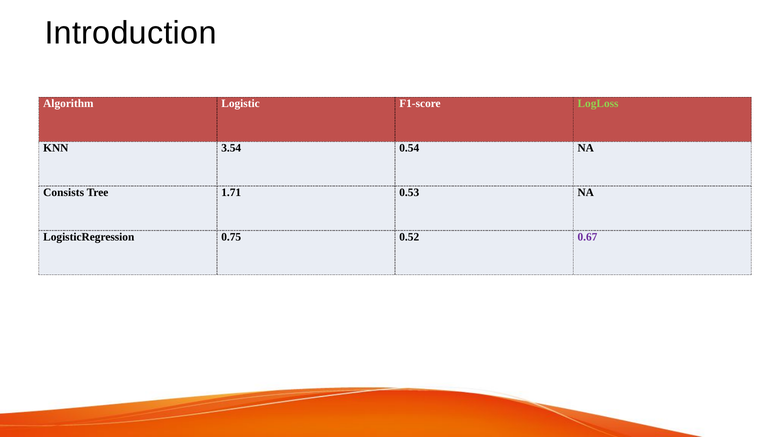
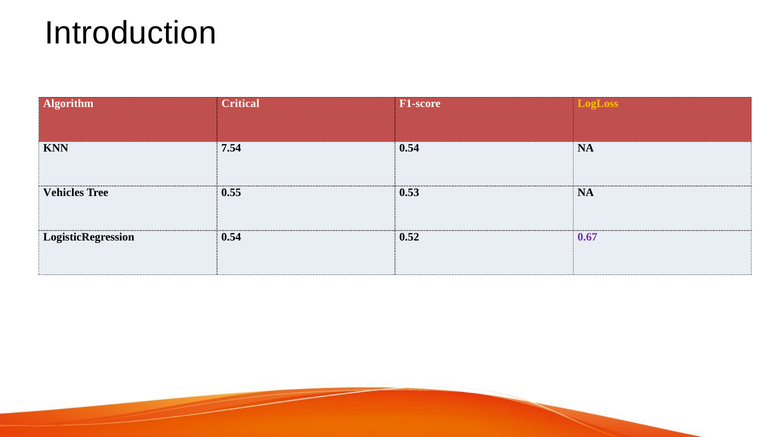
Logistic: Logistic -> Critical (240, 104)
LogLoss colour: light green -> yellow (598, 104)
3.54: 3.54 -> 7.54 (231, 148)
Consists: Consists -> Vehicles (64, 192)
1.71: 1.71 -> 0.55 (231, 192)
LogisticRegression 0.75: 0.75 -> 0.54 (231, 237)
